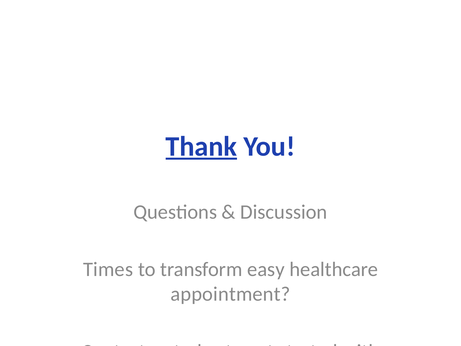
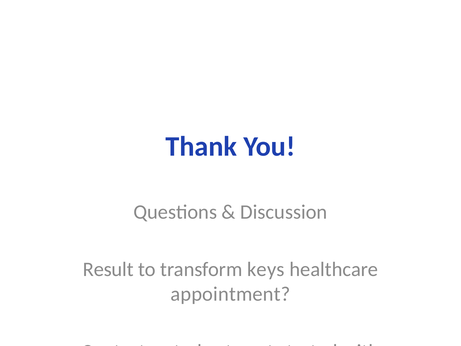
Thank underline: present -> none (201, 146)
Times: Times -> Result (108, 269)
easy: easy -> keys (266, 269)
